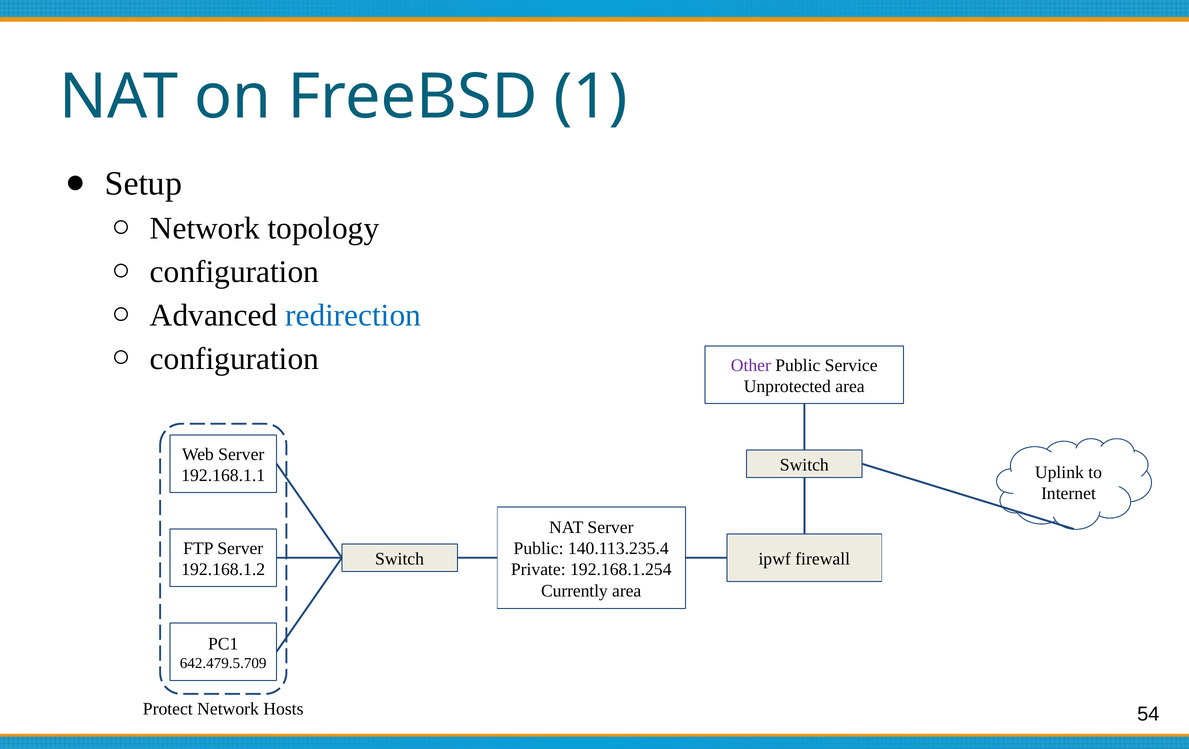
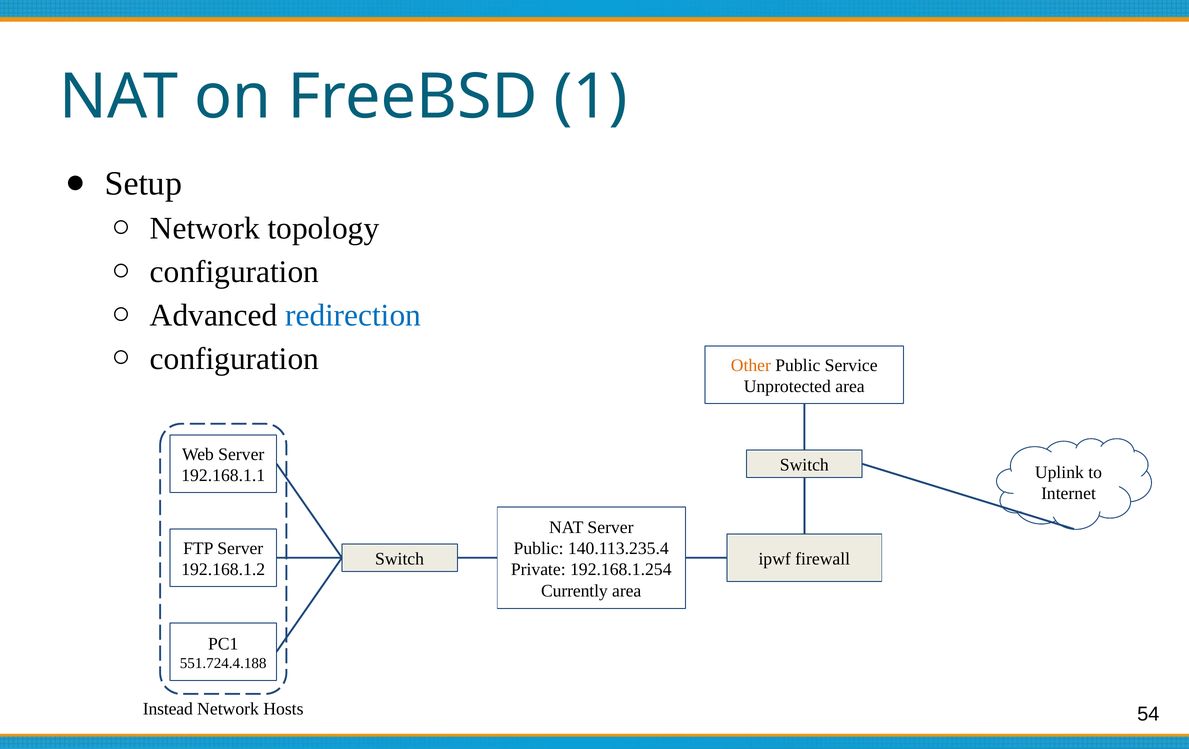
Other colour: purple -> orange (751, 366)
642.479.5.709: 642.479.5.709 -> 551.724.4.188 (223, 663)
Protect: Protect -> Instead (168, 709)
